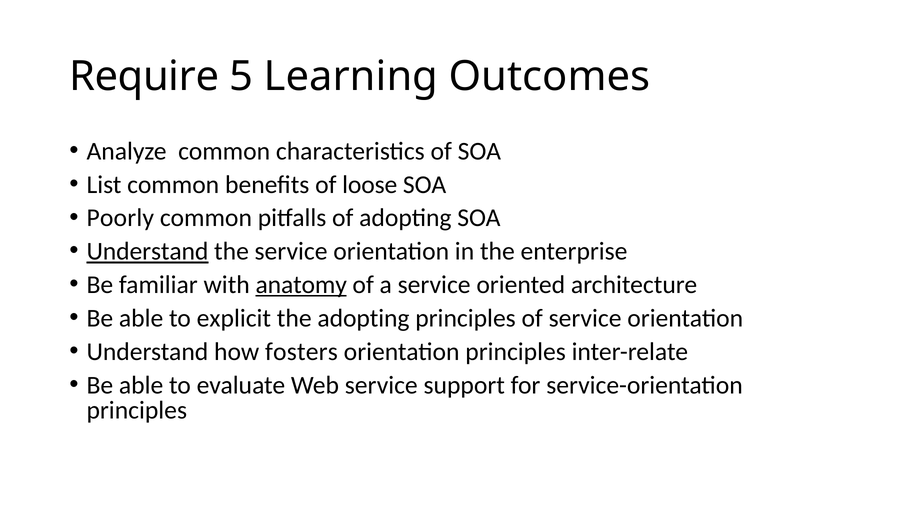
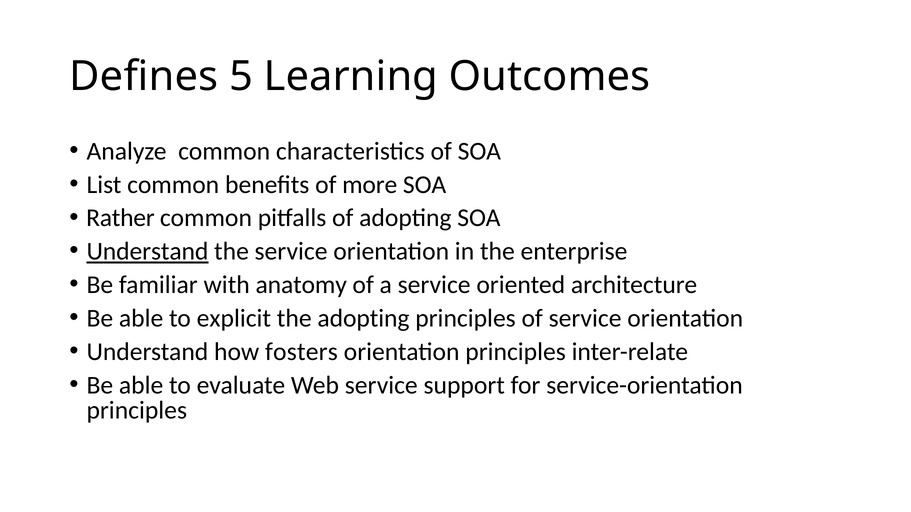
Require: Require -> Defines (144, 77)
loose: loose -> more (370, 185)
Poorly: Poorly -> Rather (120, 218)
anatomy underline: present -> none (301, 285)
